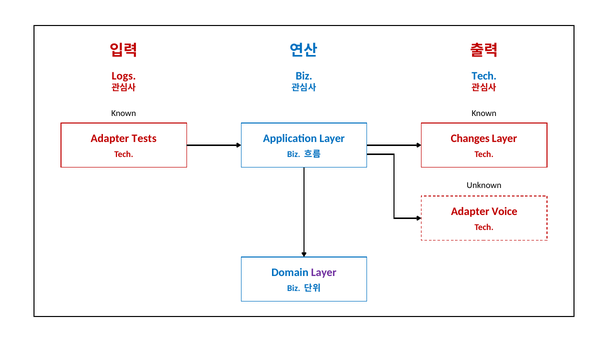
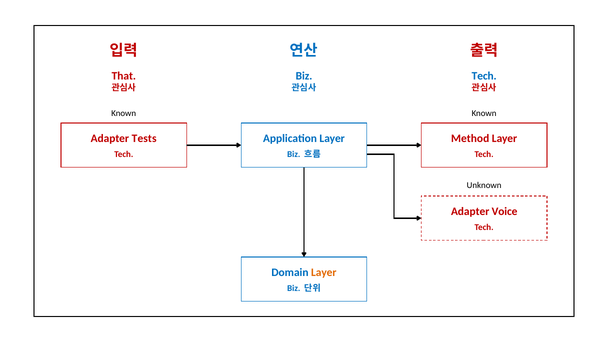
Logs: Logs -> That (124, 76)
Changes: Changes -> Method (470, 139)
Layer colour: purple -> orange (324, 273)
